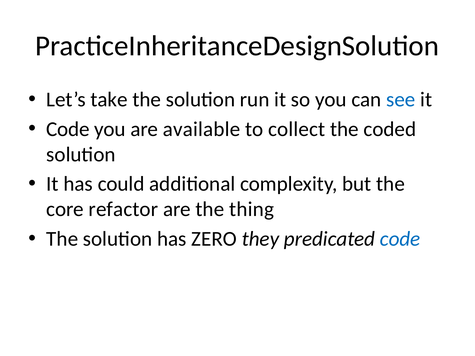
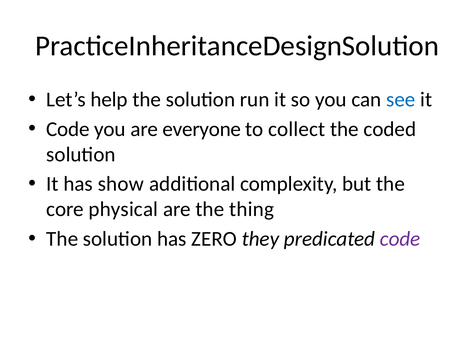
take: take -> help (109, 100)
available: available -> everyone (202, 129)
could: could -> show (121, 184)
refactor: refactor -> physical (123, 209)
code colour: blue -> purple (400, 239)
